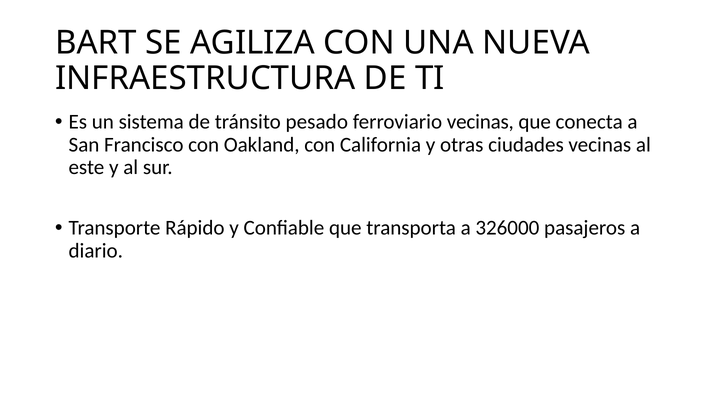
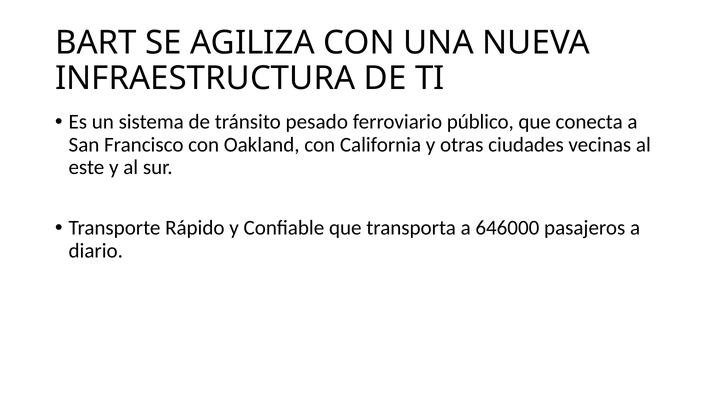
ferroviario vecinas: vecinas -> público (480, 122)
326000: 326000 -> 646000 (507, 228)
